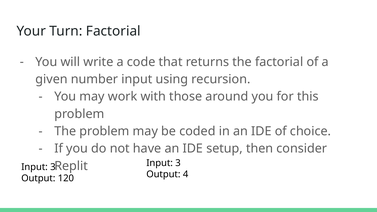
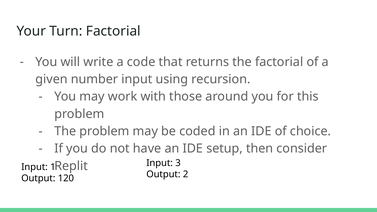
3: 3 -> 1 (53, 167)
4: 4 -> 2 (186, 174)
